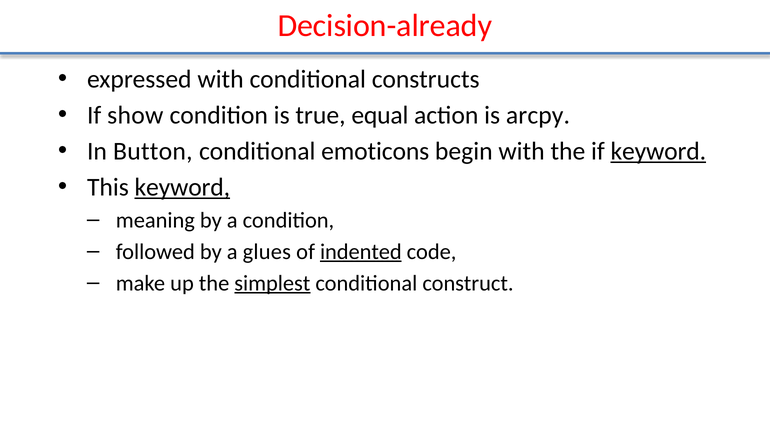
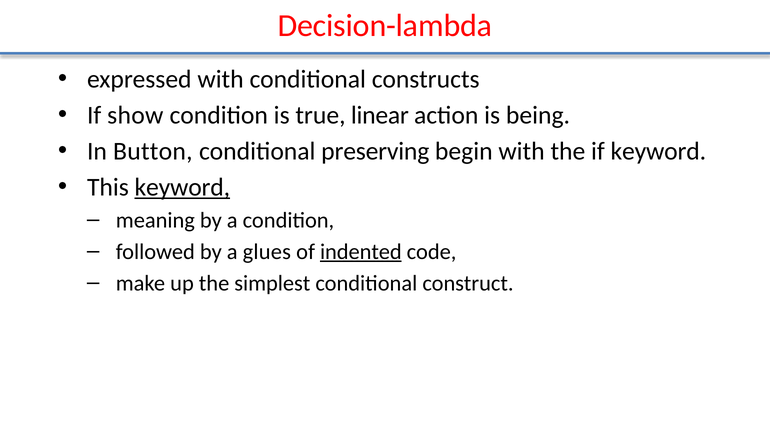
Decision-already: Decision-already -> Decision-lambda (385, 26)
equal: equal -> linear (380, 115)
arcpy: arcpy -> being (538, 115)
emoticons: emoticons -> preserving (375, 151)
keyword underline: present -> none (658, 151)
simplest underline: present -> none (272, 283)
